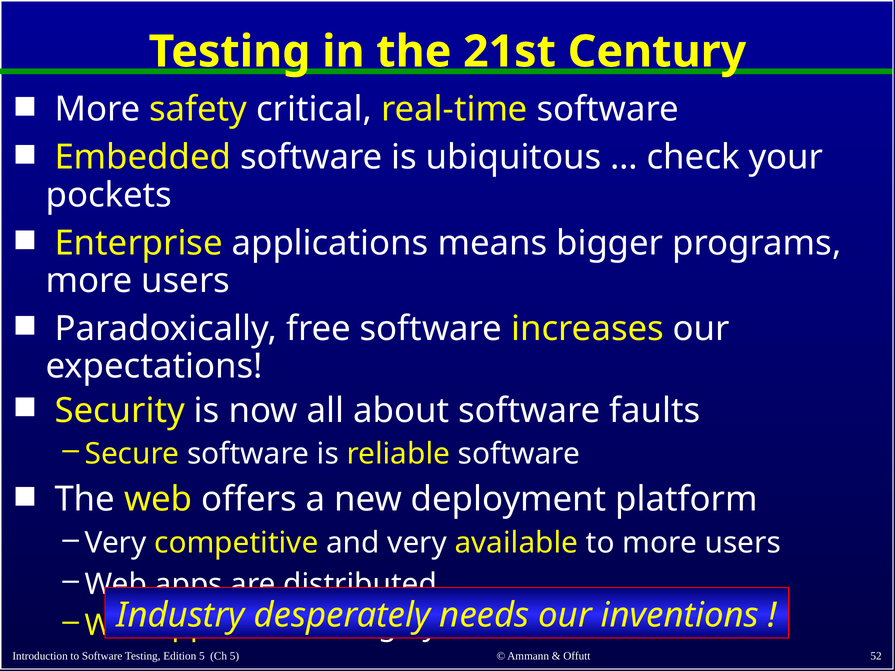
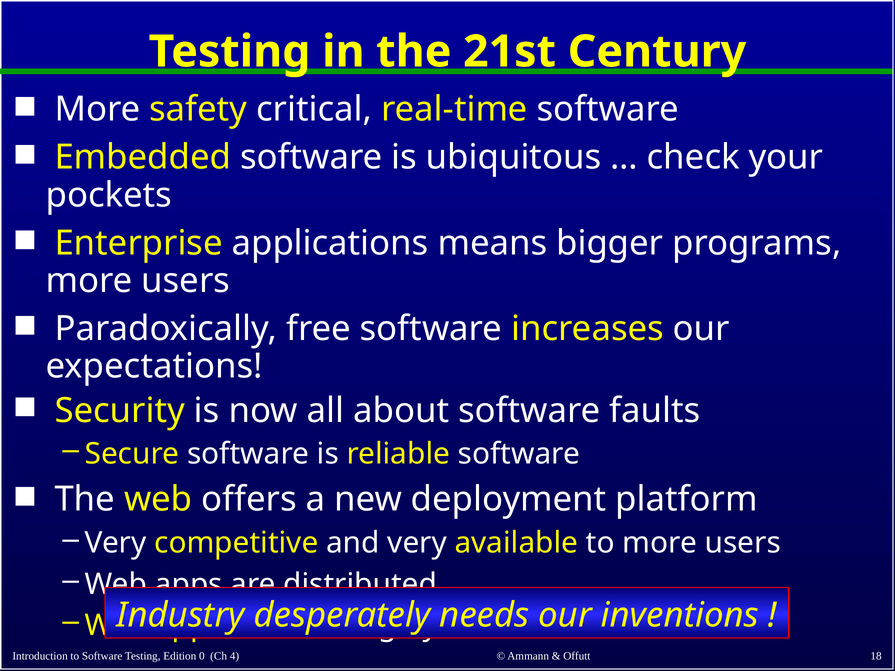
Edition 5: 5 -> 0 (202, 656)
Ch 5: 5 -> 4 (234, 656)
52: 52 -> 18 (876, 656)
